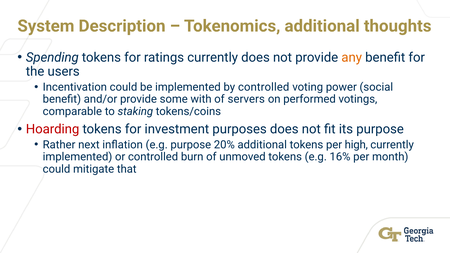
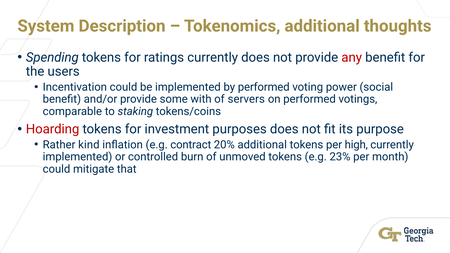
any colour: orange -> red (352, 58)
by controlled: controlled -> performed (264, 87)
next: next -> kind (89, 145)
e.g purpose: purpose -> contract (191, 145)
16%: 16% -> 23% (340, 157)
